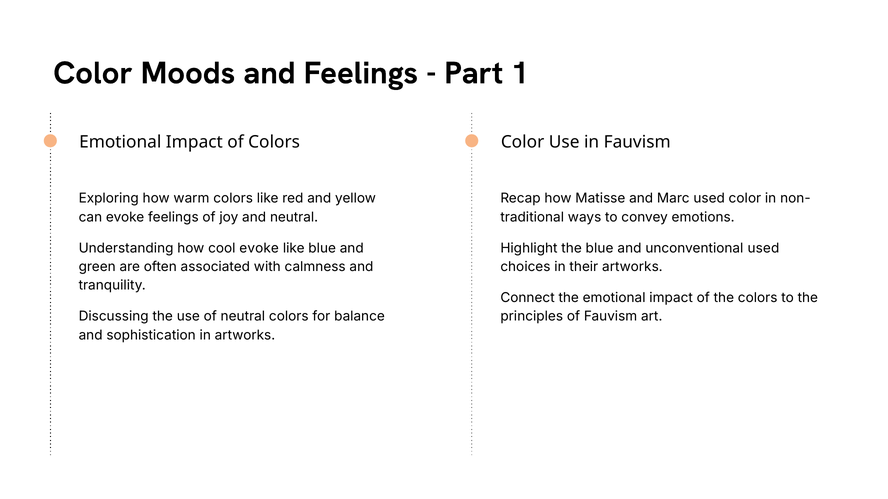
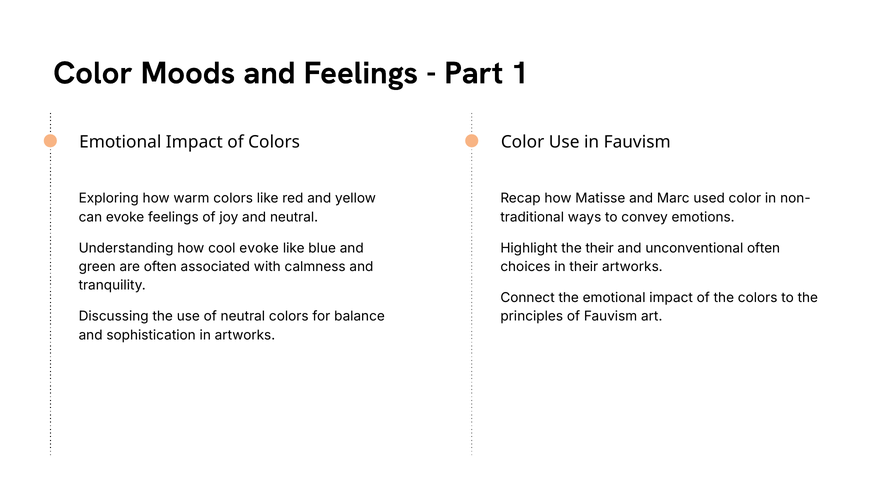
the blue: blue -> their (600, 248)
unconventional used: used -> often (764, 248)
